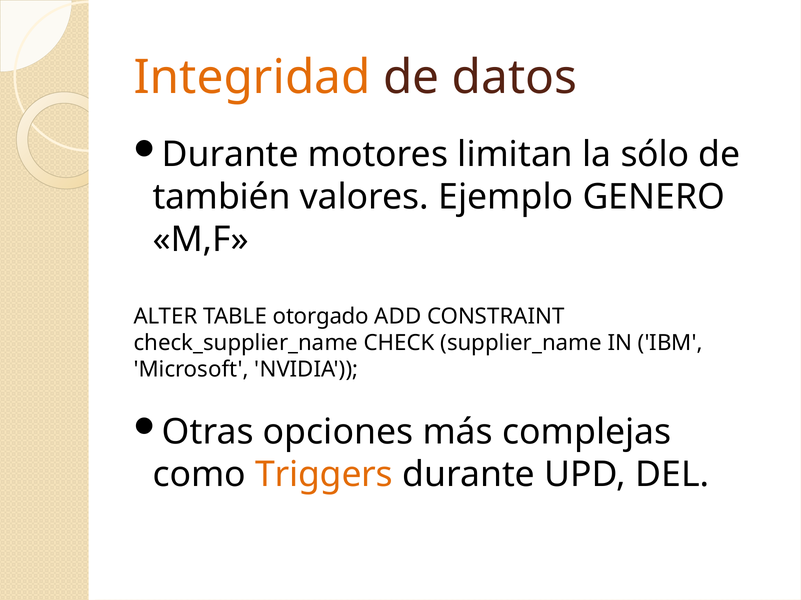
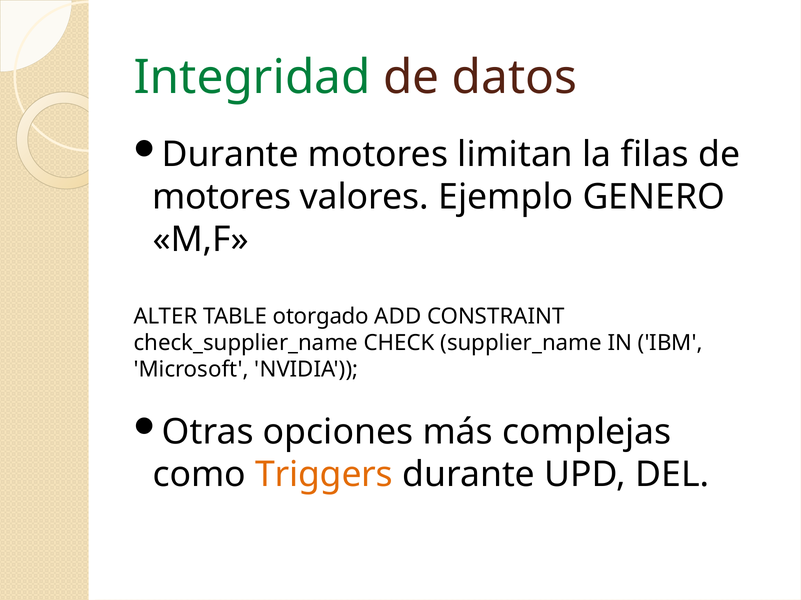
Integridad colour: orange -> green (252, 77)
sólo: sólo -> filas (655, 155)
también: también -> motores (222, 197)
